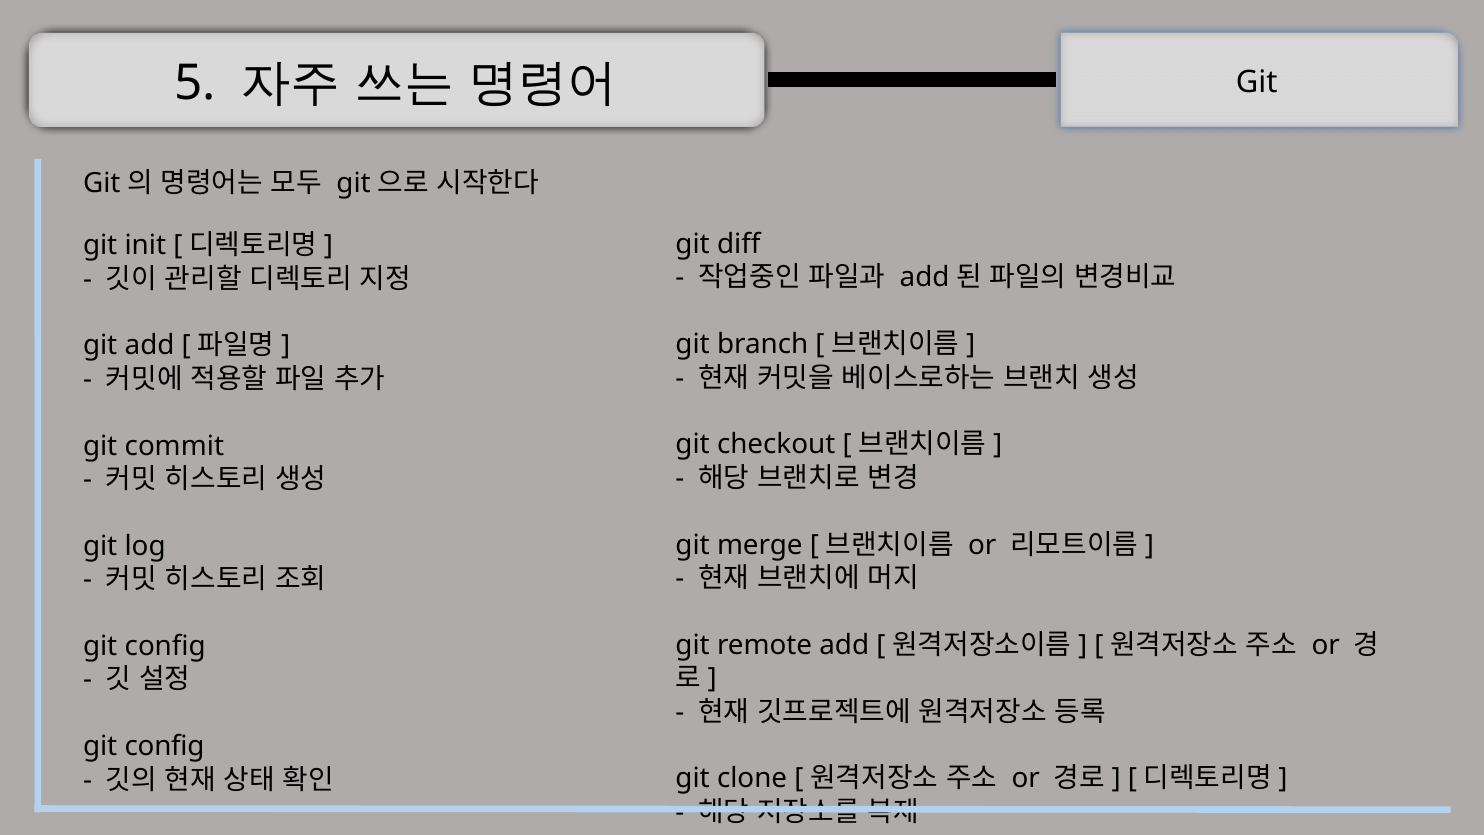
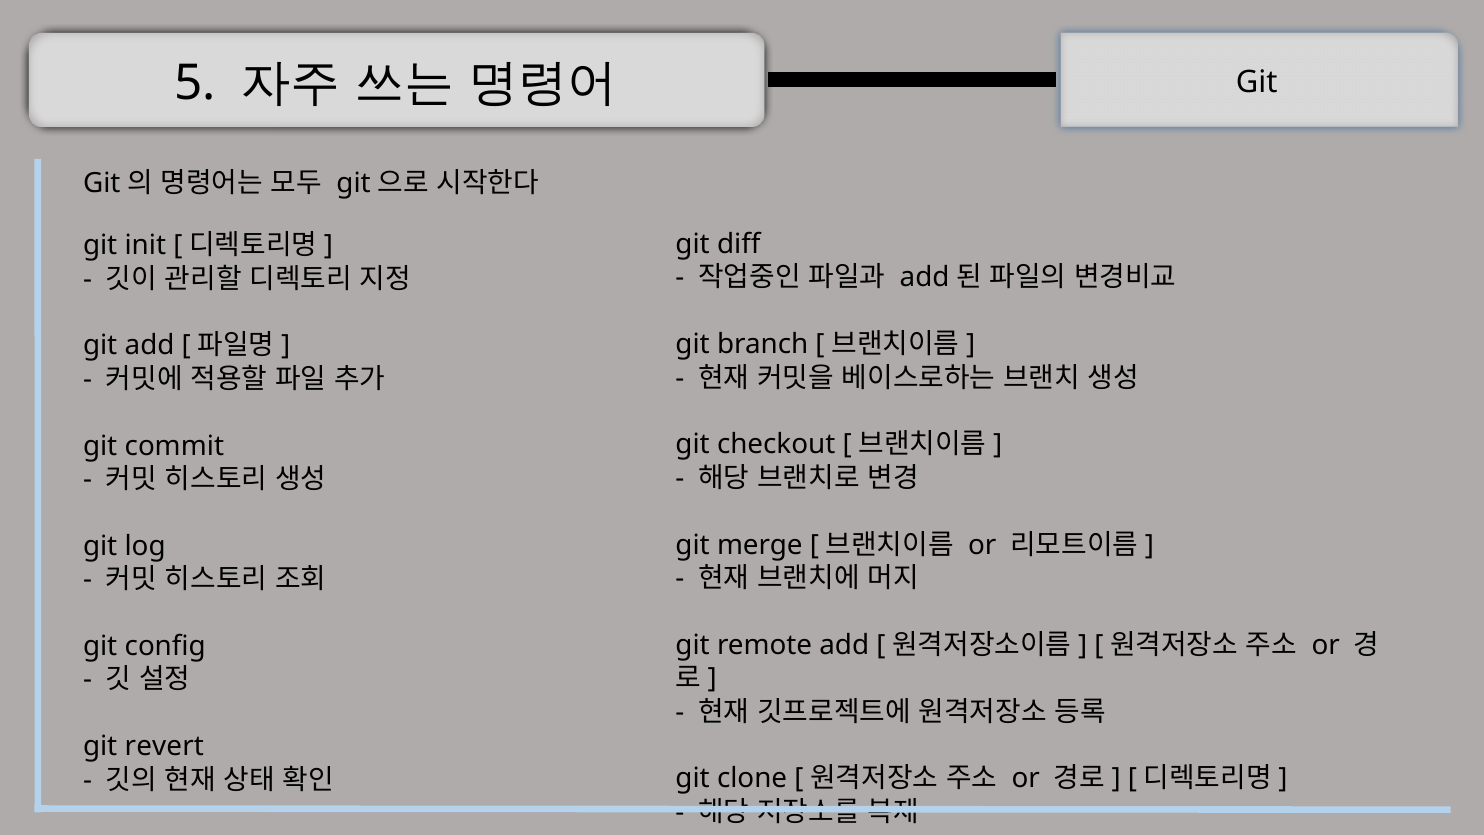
config: config -> revert (164, 746)
